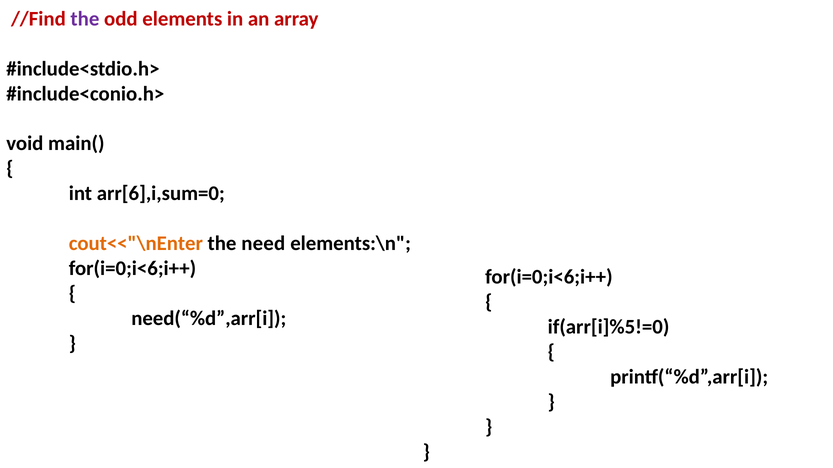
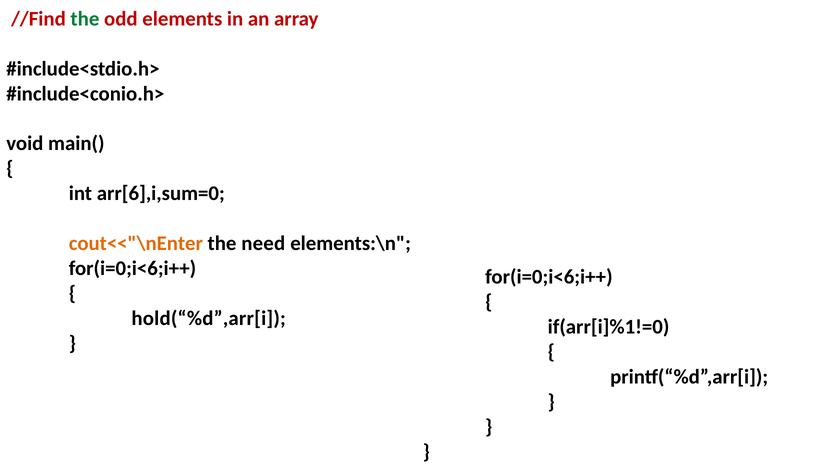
the colour: purple -> green (85, 19)
need(“%d”,arr[i: need(“%d”,arr[i -> hold(“%d”,arr[i (209, 319)
if(arr[i]%5!=0: if(arr[i]%5!=0 -> if(arr[i]%1!=0 (609, 327)
